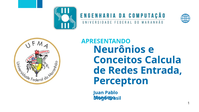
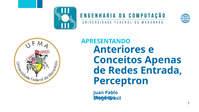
Neurônios: Neurônios -> Anteriores (119, 49)
Calcula: Calcula -> Apenas (163, 60)
